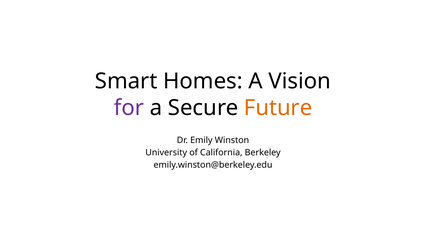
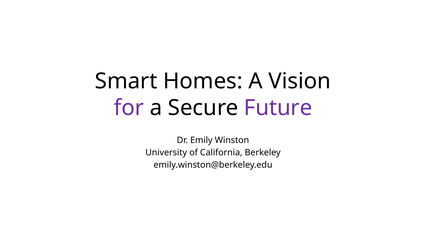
Future colour: orange -> purple (278, 108)
